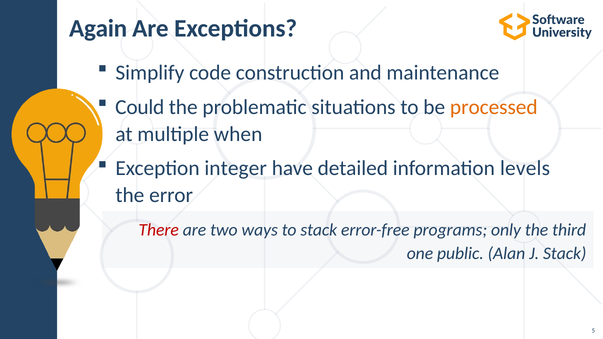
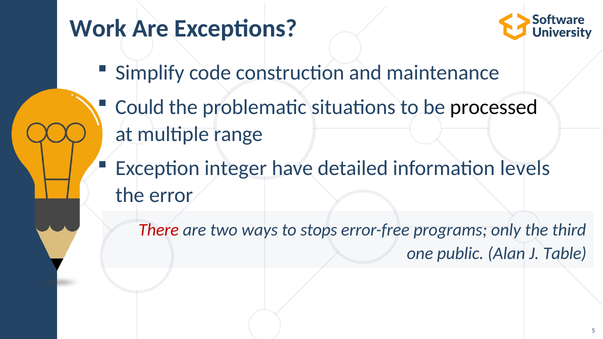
Again: Again -> Work (98, 29)
processed colour: orange -> black (494, 107)
when: when -> range (238, 134)
to stack: stack -> stops (319, 230)
J Stack: Stack -> Table (565, 253)
